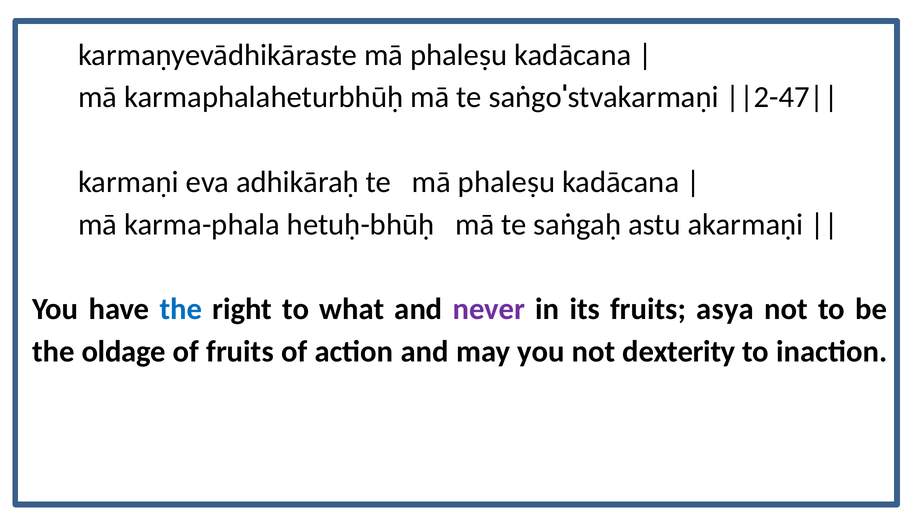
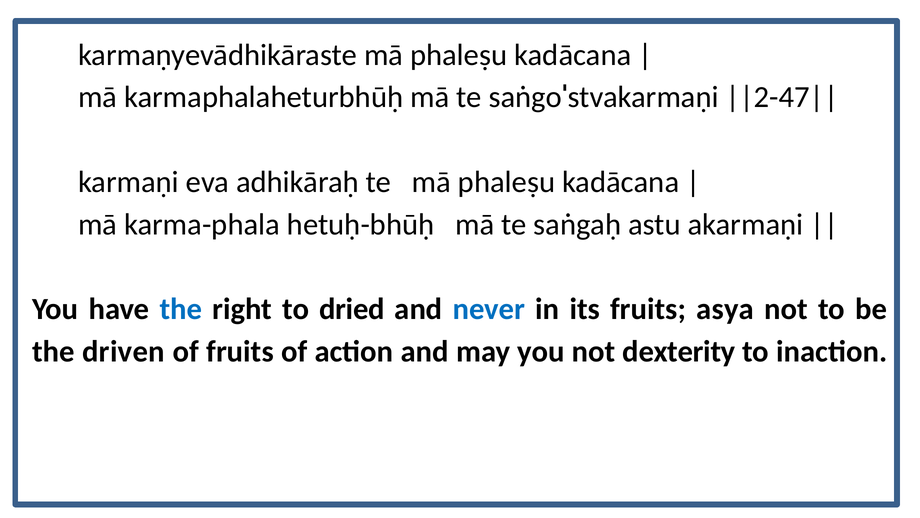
what: what -> dried (352, 309)
never colour: purple -> blue (489, 309)
oldage: oldage -> driven (124, 351)
